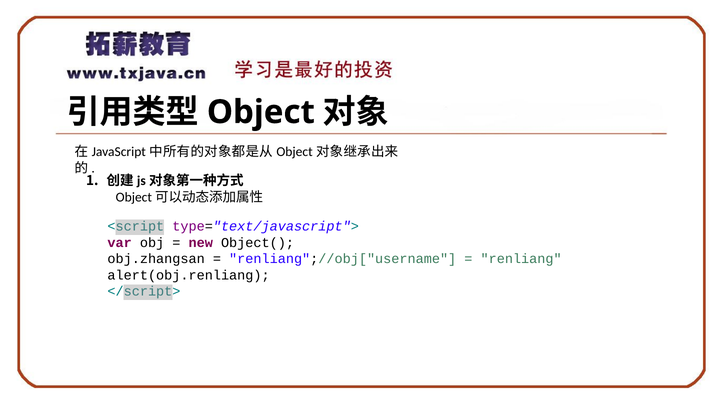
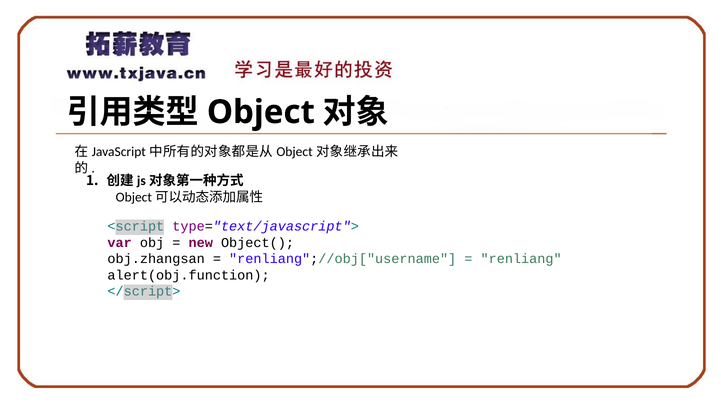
alert(obj.renliang: alert(obj.renliang -> alert(obj.function (189, 275)
